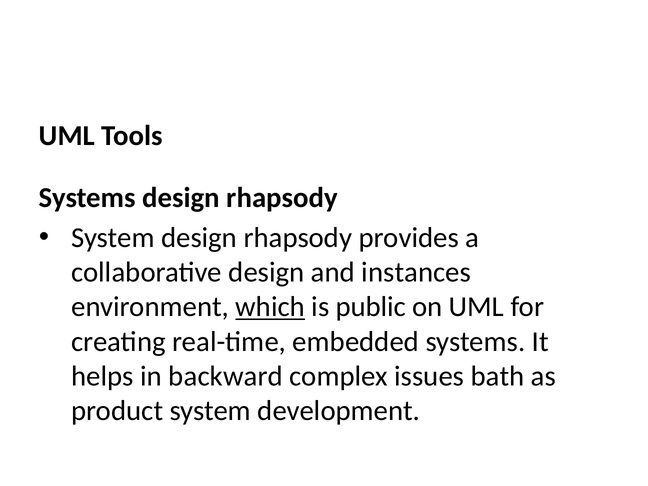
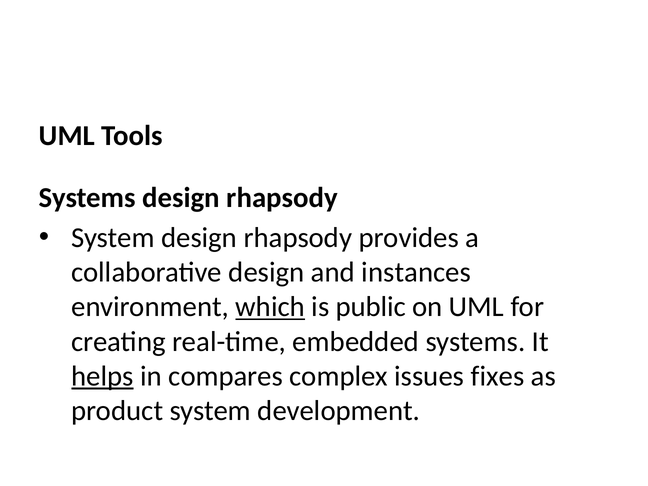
helps underline: none -> present (102, 376)
backward: backward -> compares (226, 376)
bath: bath -> fixes (498, 376)
